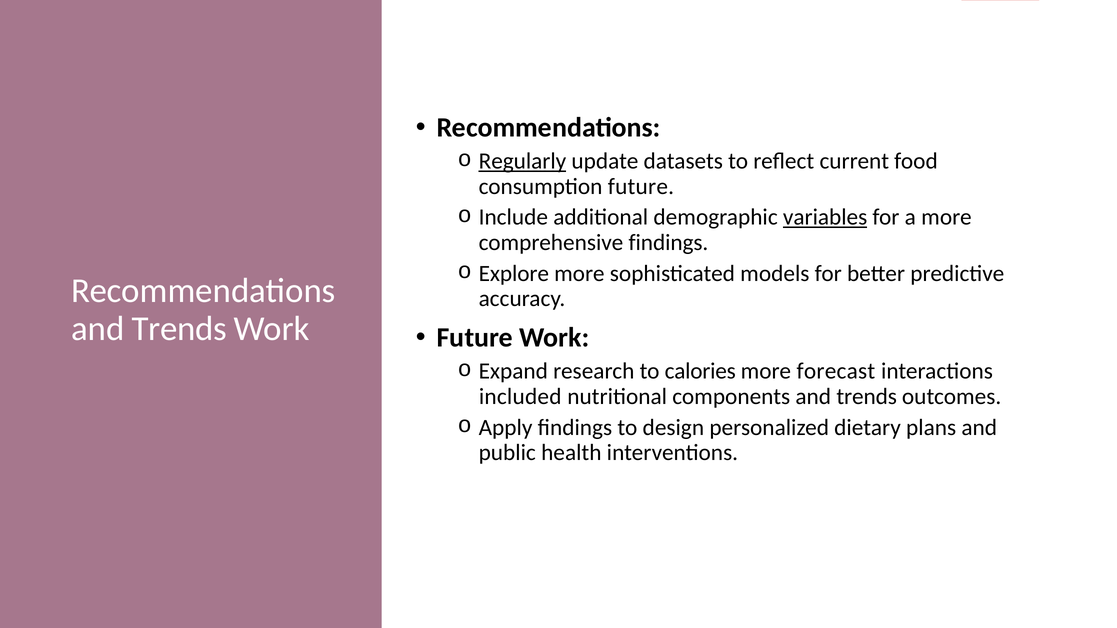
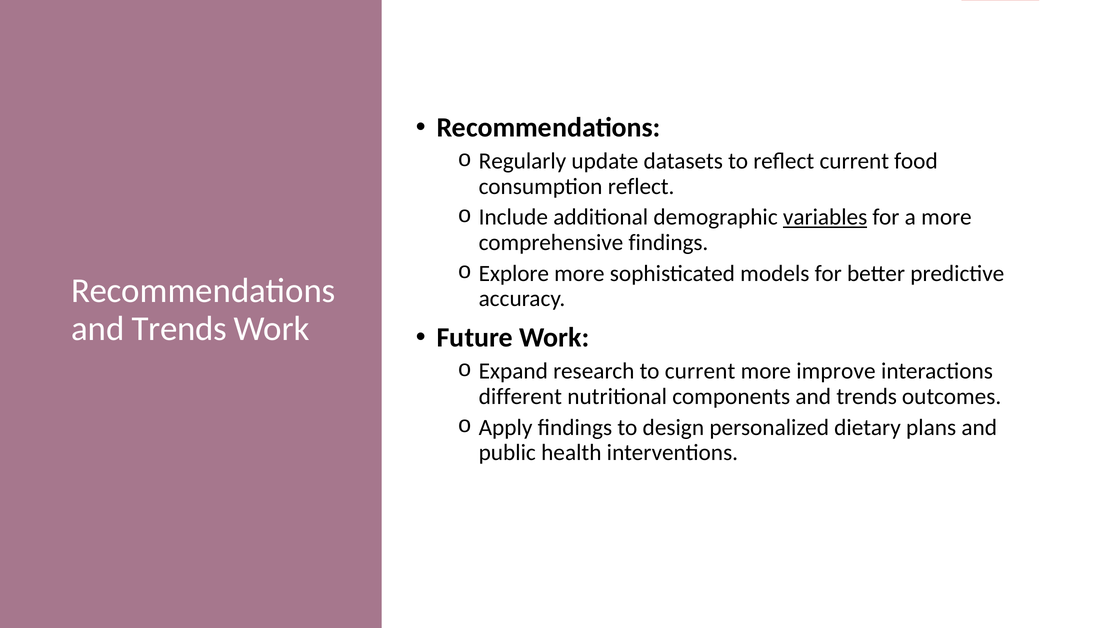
Regularly underline: present -> none (522, 161)
consumption future: future -> reflect (641, 186)
to calories: calories -> current (700, 371)
forecast: forecast -> improve (836, 371)
included: included -> different (520, 397)
